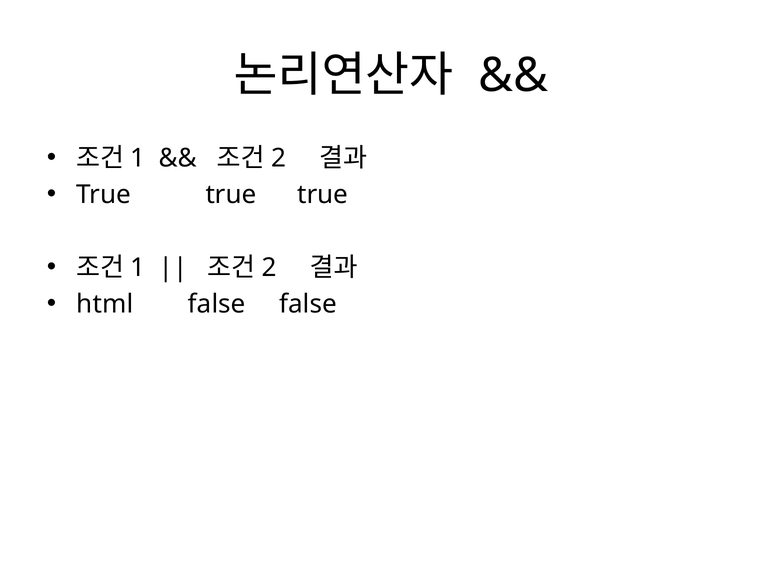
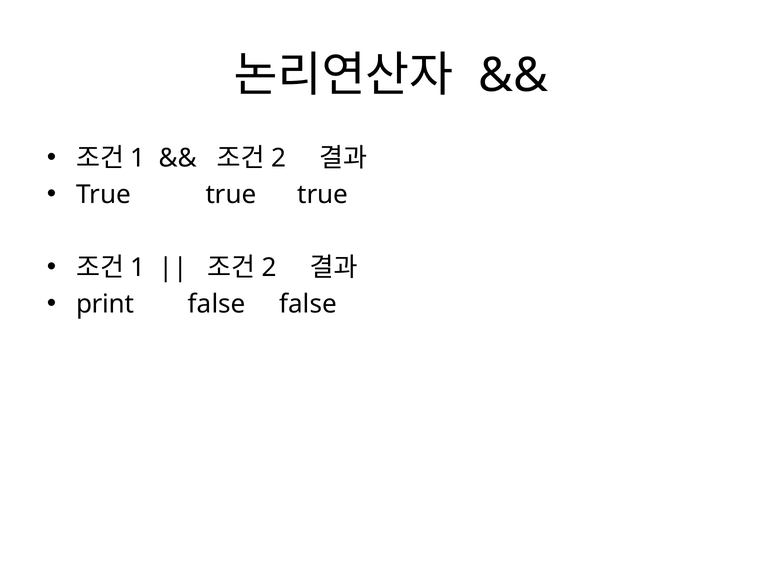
html: html -> print (105, 304)
